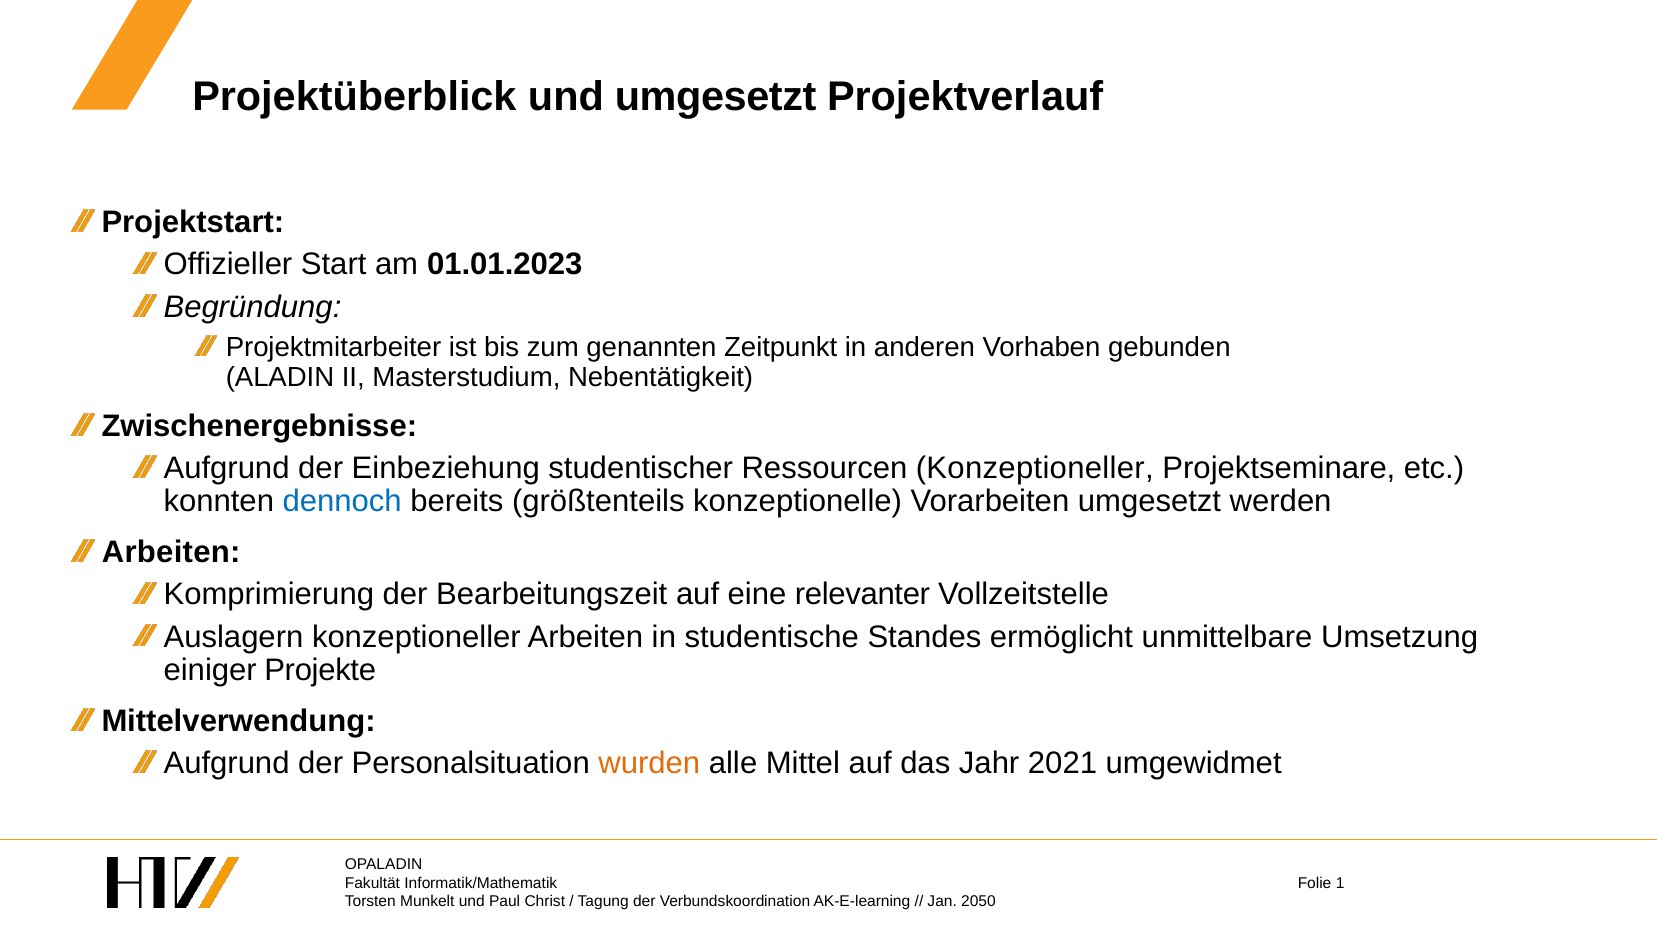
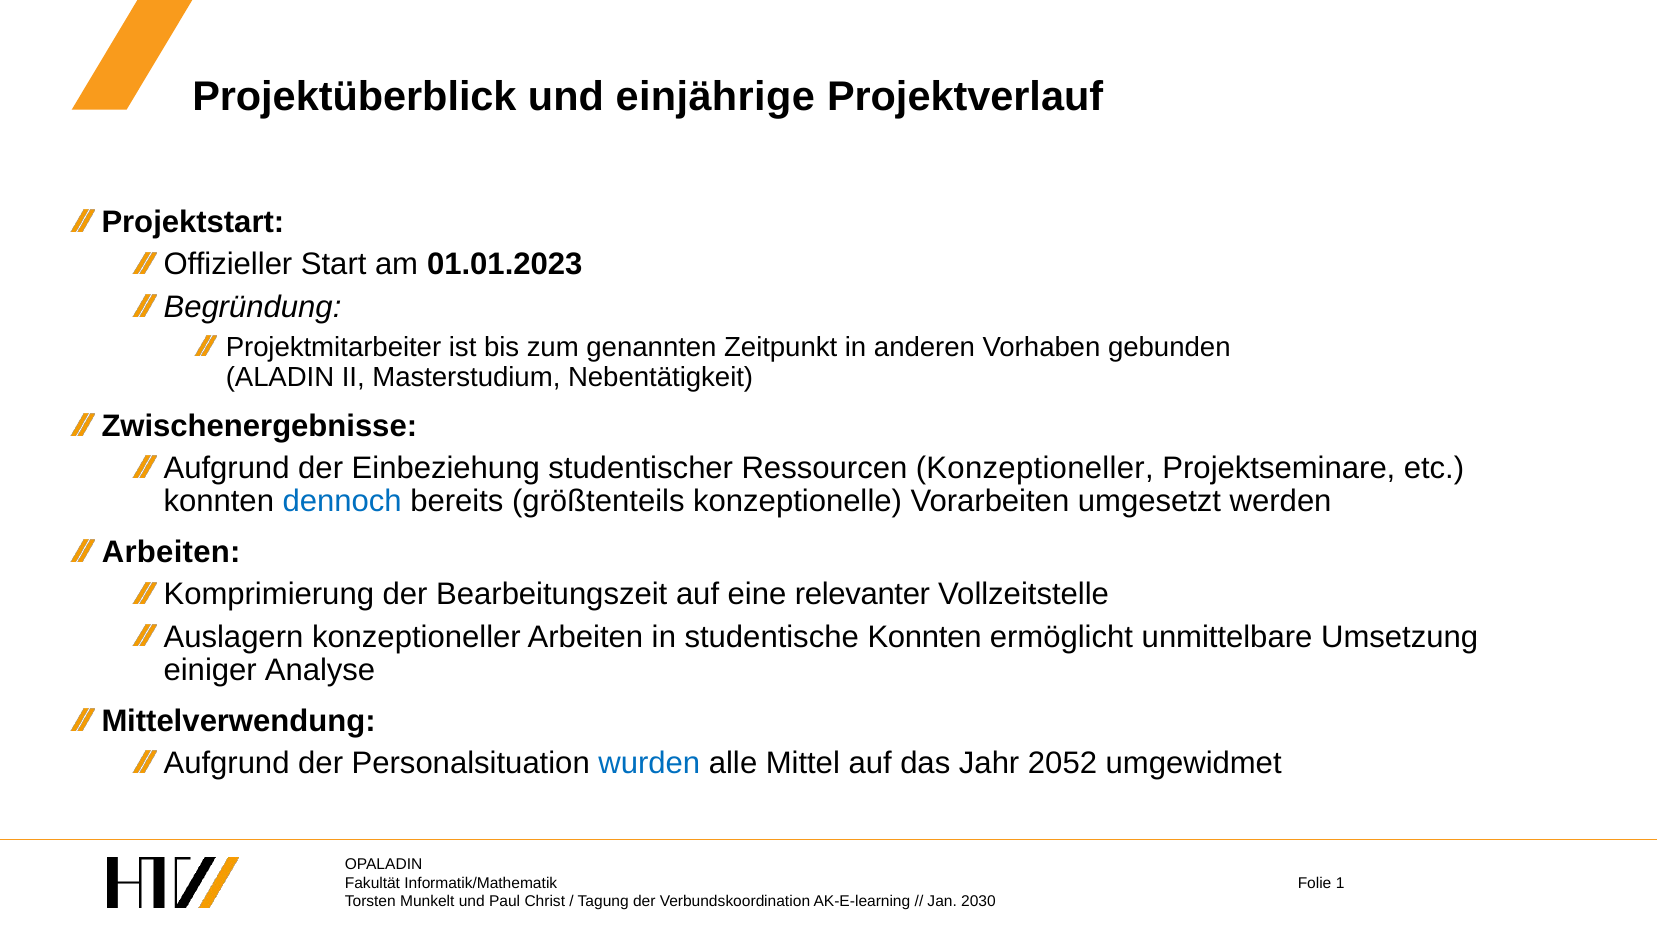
und umgesetzt: umgesetzt -> einjährige (715, 96)
studentische Standes: Standes -> Konnten (925, 637)
Projekte: Projekte -> Analyse (320, 670)
wurden colour: orange -> blue (649, 763)
2021: 2021 -> 2052 (1063, 763)
2050: 2050 -> 2030 (978, 902)
